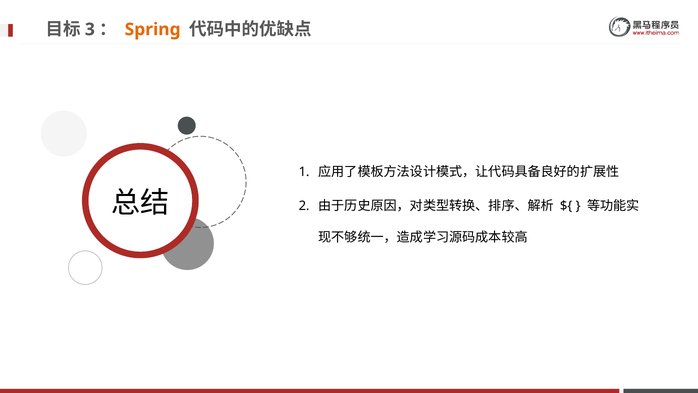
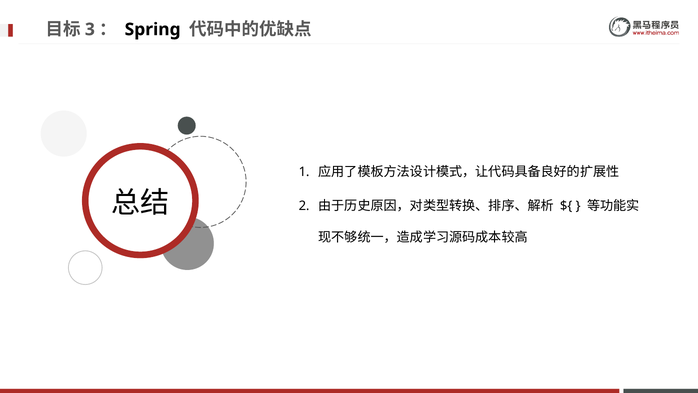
Spring colour: orange -> black (153, 29)
